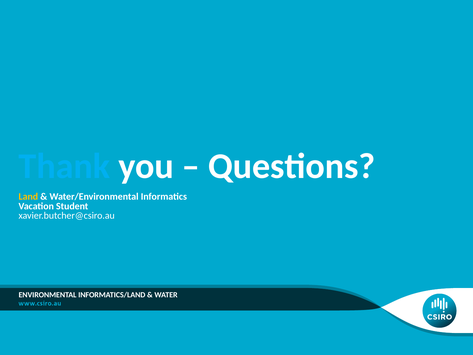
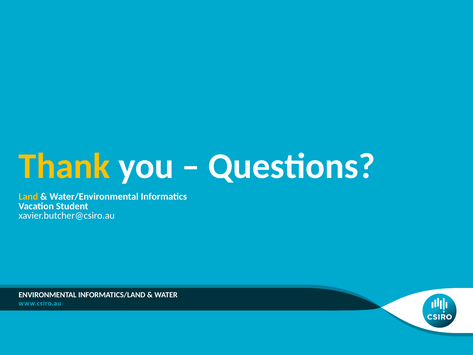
Thank colour: light blue -> yellow (64, 166)
